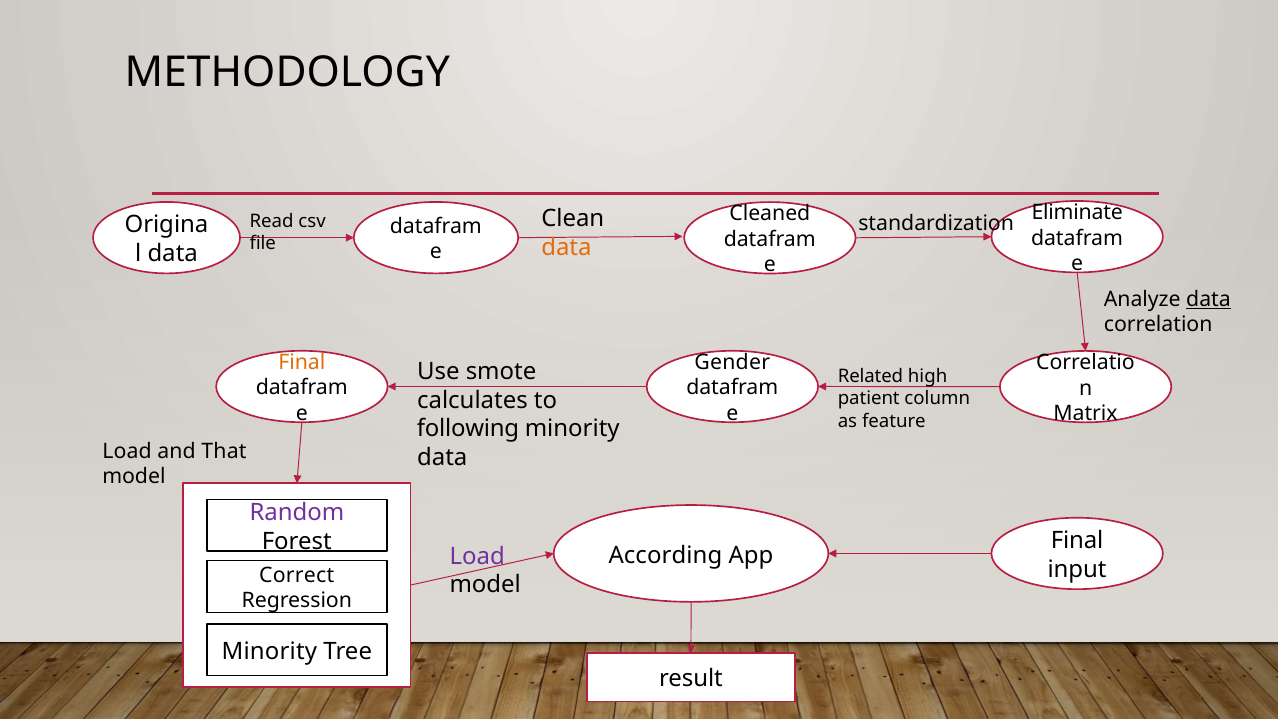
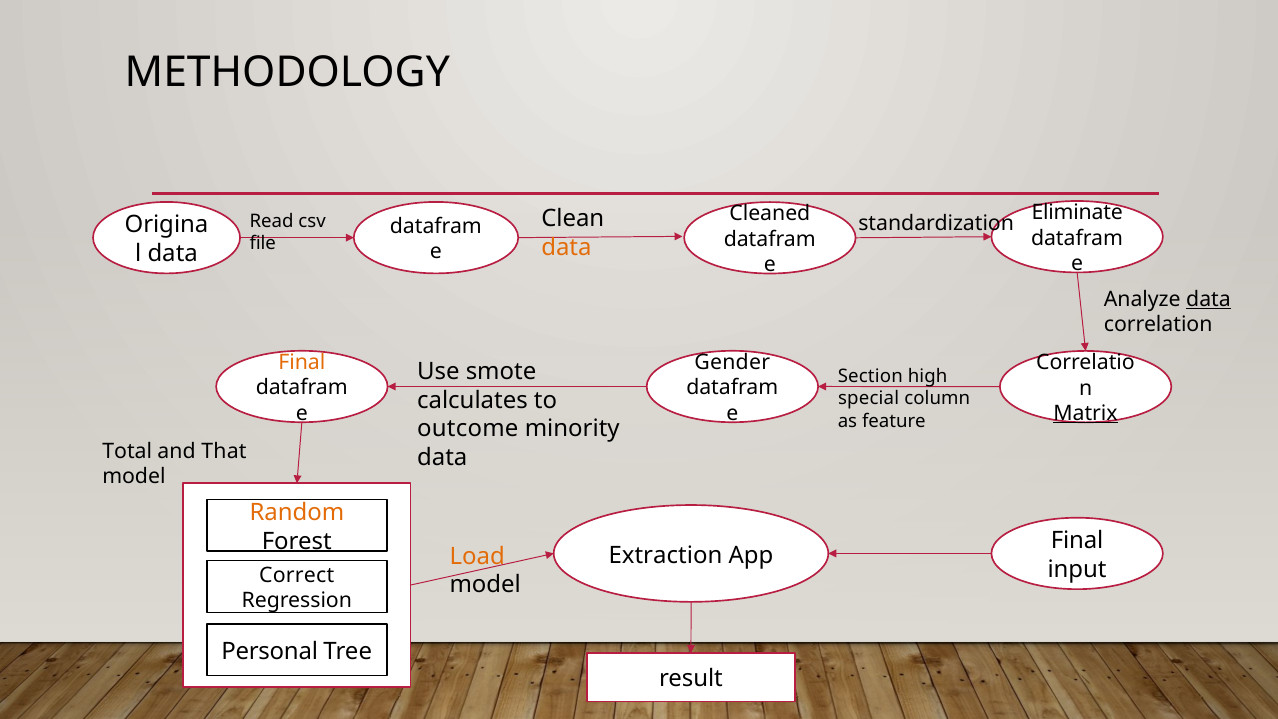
Related: Related -> Section (870, 376)
patient: patient -> special (869, 399)
Matrix underline: none -> present (1086, 414)
following: following -> outcome (468, 429)
Load: Load -> Total (127, 451)
Random colour: purple -> orange (297, 513)
According: According -> Extraction (665, 555)
Load colour: purple -> orange (477, 556)
Minority: Minority -> Personal (270, 651)
